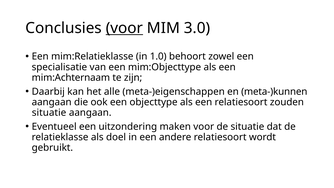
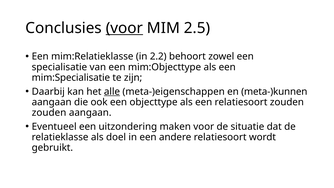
3.0: 3.0 -> 2.5 (197, 28)
1.0: 1.0 -> 2.2 (158, 56)
mim:Achternaam: mim:Achternaam -> mim:Specialisatie (71, 78)
alle underline: none -> present (112, 92)
situatie: situatie -> zouden (49, 113)
